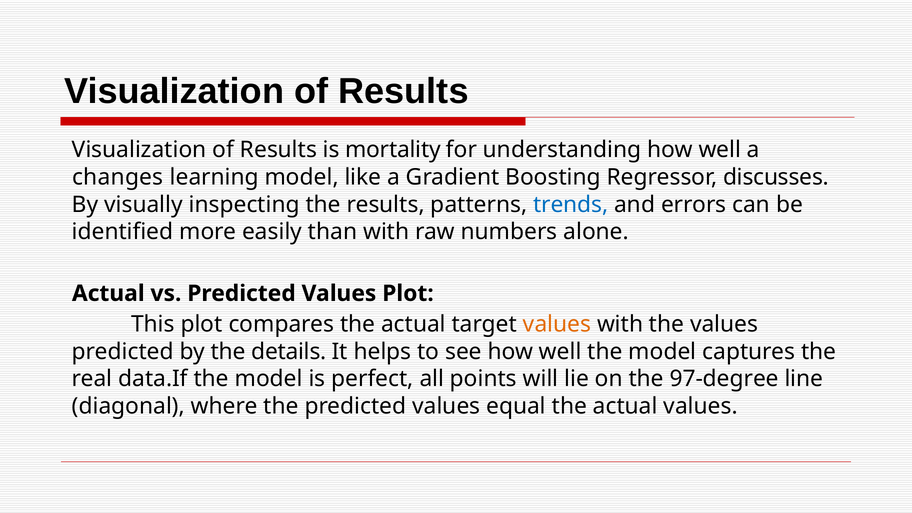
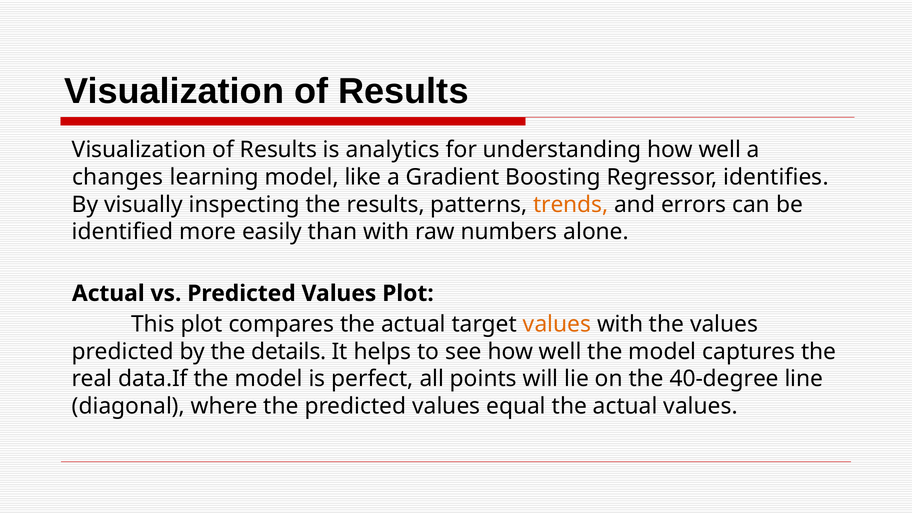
mortality: mortality -> analytics (393, 150)
discusses: discusses -> identifies (776, 177)
trends colour: blue -> orange (571, 205)
97-degree: 97-degree -> 40-degree (724, 379)
